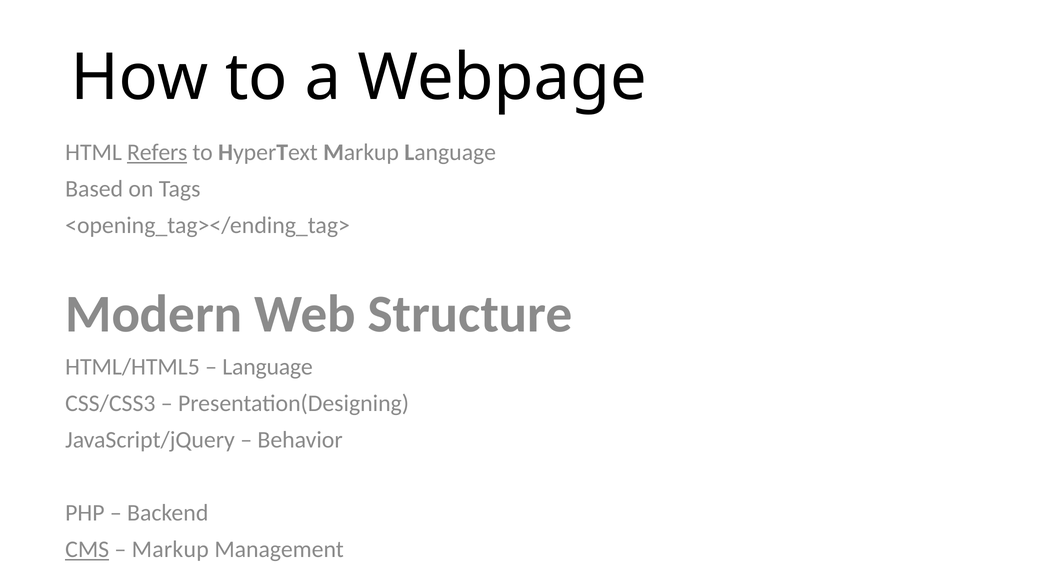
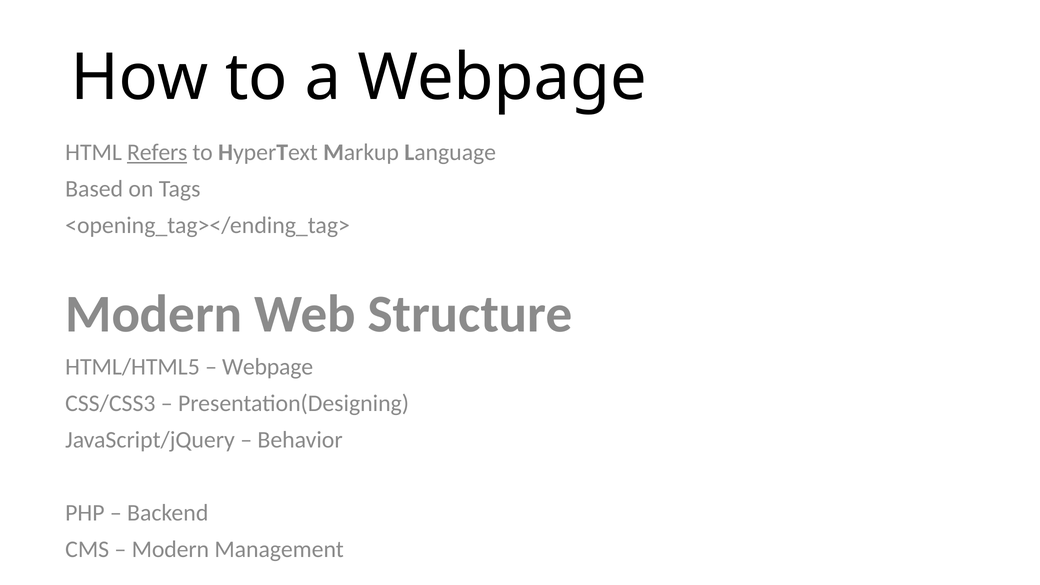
Language: Language -> Webpage (268, 367)
CMS underline: present -> none (87, 550)
Markup: Markup -> Modern (170, 550)
